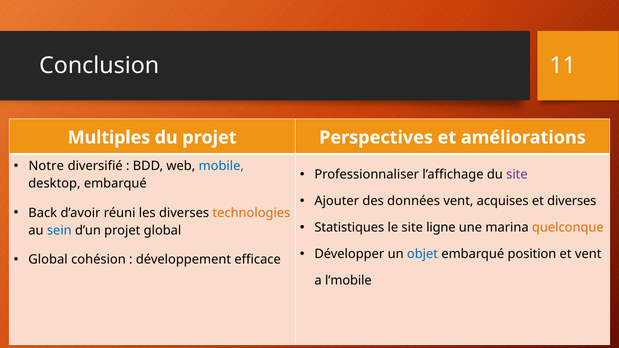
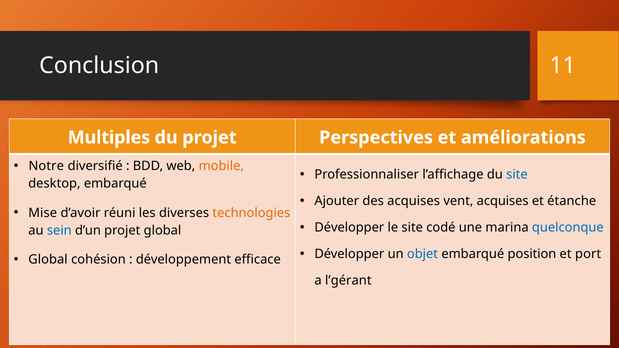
mobile colour: blue -> orange (221, 166)
site colour: purple -> blue (517, 175)
des données: données -> acquises (414, 201)
et diverses: diverses -> étanche (572, 201)
Back: Back -> Mise (43, 213)
Statistiques: Statistiques -> Développer (349, 228)
ligne: ligne -> codé (441, 228)
quelconque colour: orange -> blue (568, 228)
et vent: vent -> port (588, 254)
l’mobile: l’mobile -> l’gérant (348, 281)
